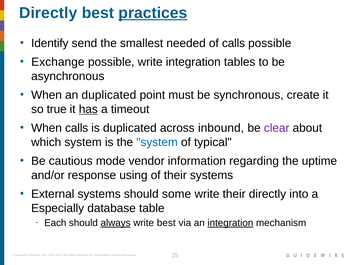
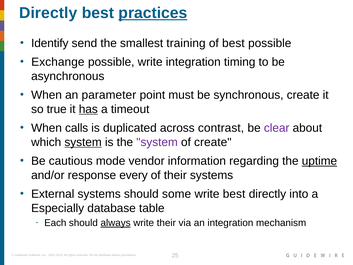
needed: needed -> training (186, 43)
of calls: calls -> best (233, 43)
tables: tables -> timing (240, 62)
an duplicated: duplicated -> parameter (109, 95)
inbound: inbound -> contrast (221, 128)
system underline: none -> present (83, 142)
system colour: blue -> purple (157, 142)
of typical: typical -> create (213, 142)
uptime underline: none -> present (319, 161)
using: using -> every (133, 175)
write their: their -> best (234, 194)
write best: best -> their (166, 223)
integration underline: present -> none (230, 223)
